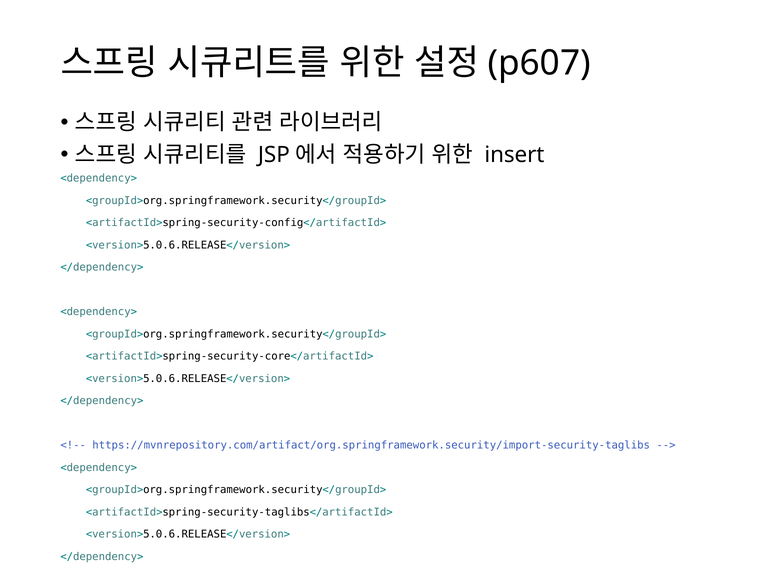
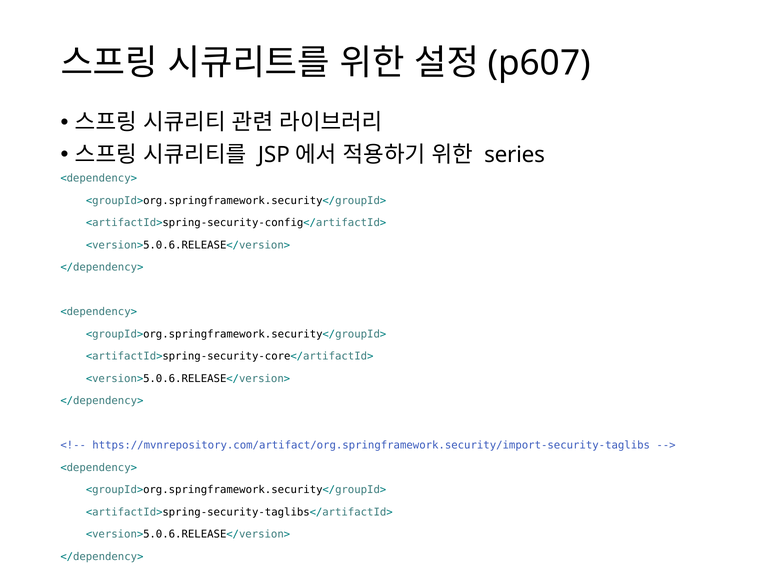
insert: insert -> series (515, 155)
